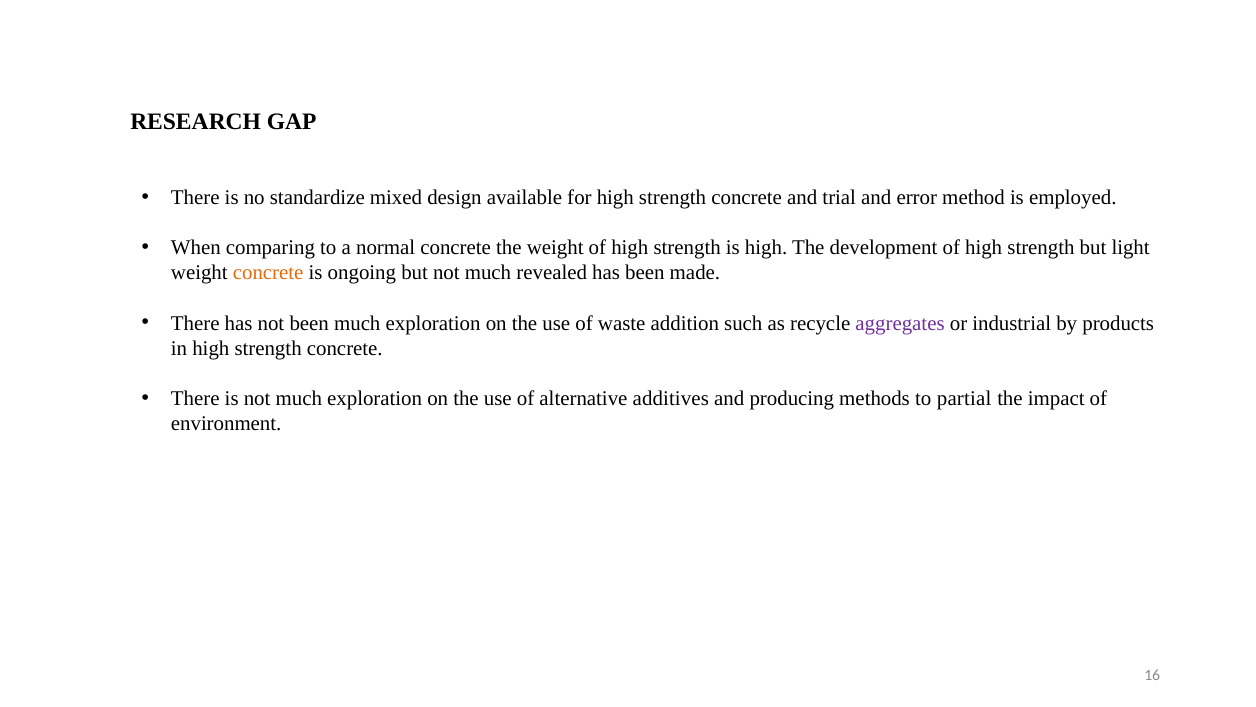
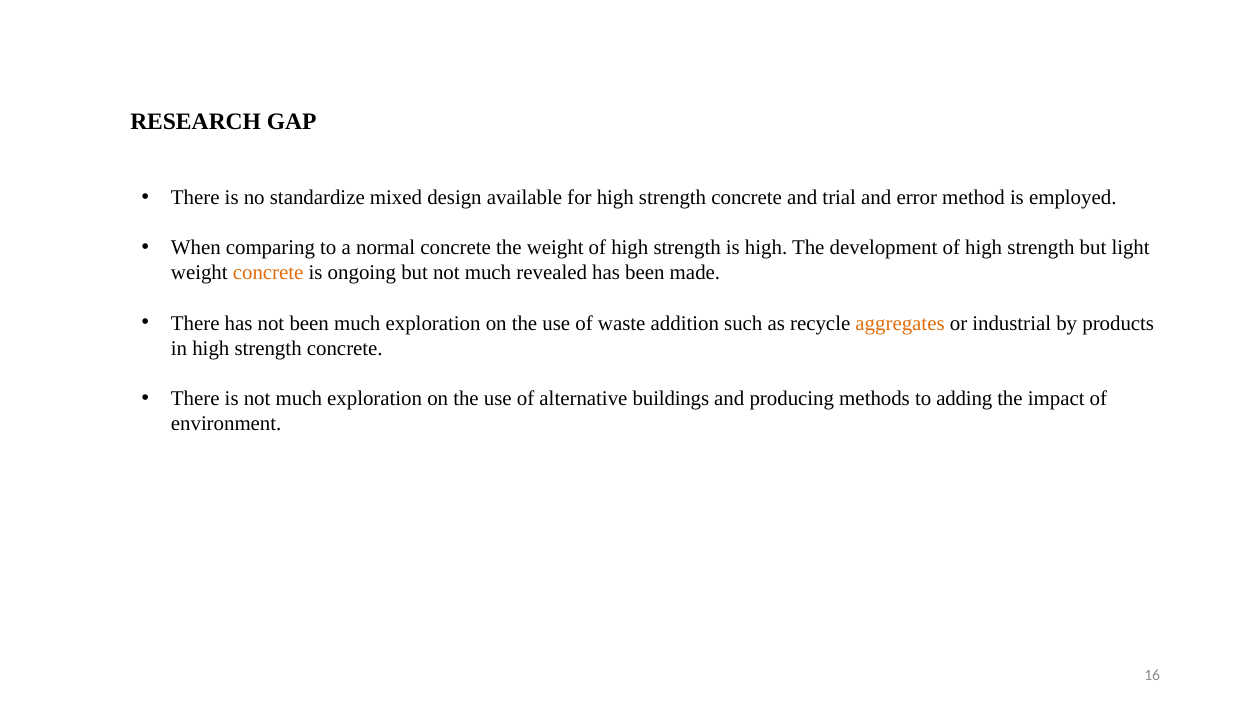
aggregates colour: purple -> orange (900, 323)
additives: additives -> buildings (671, 398)
partial: partial -> adding (964, 398)
